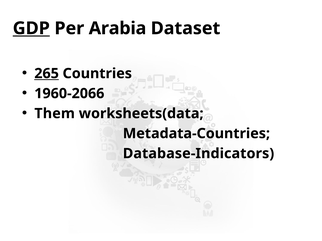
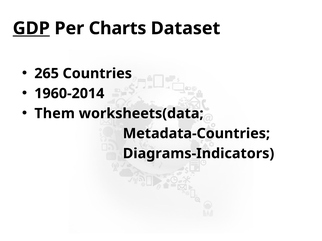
Arabia: Arabia -> Charts (118, 28)
265 underline: present -> none (47, 74)
1960-2066: 1960-2066 -> 1960-2014 (69, 94)
Database-Indicators: Database-Indicators -> Diagrams-Indicators (199, 154)
